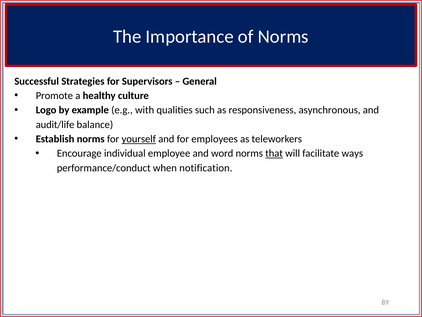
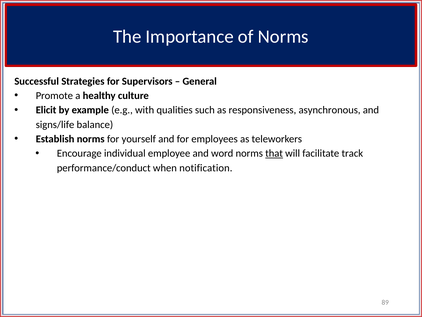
Logo: Logo -> Elicit (46, 110)
audit/life: audit/life -> signs/life (55, 124)
yourself underline: present -> none (139, 139)
ways: ways -> track (352, 153)
